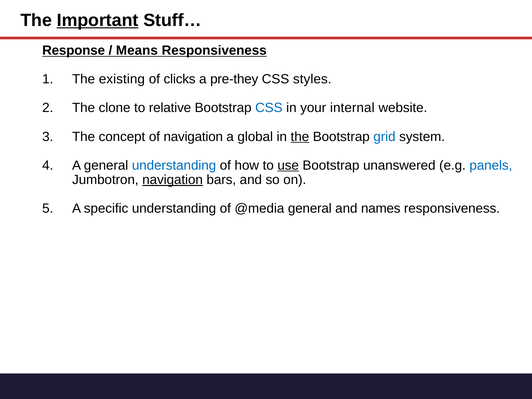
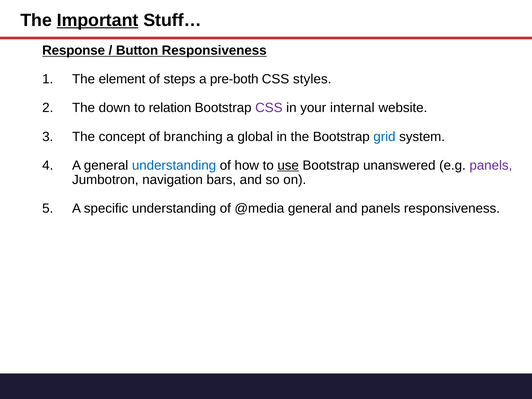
Means: Means -> Button (137, 50)
existing: existing -> element (122, 79)
clicks: clicks -> steps (180, 79)
pre-they: pre-they -> pre-both (234, 79)
clone: clone -> down (115, 108)
relative: relative -> relation (170, 108)
CSS colour: blue -> purple (269, 108)
of navigation: navigation -> branching (193, 137)
the underline: present -> none (300, 137)
panels colour: blue -> purple (491, 165)
navigation underline: present -> none (173, 180)
and names: names -> panels (381, 208)
